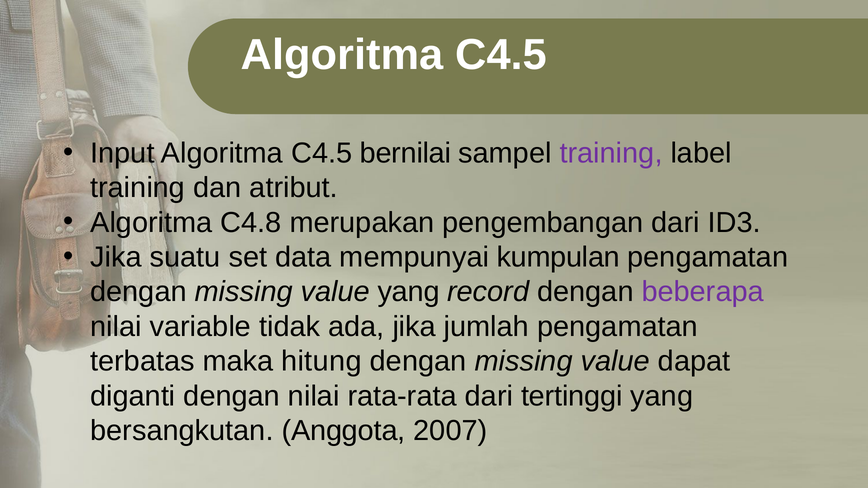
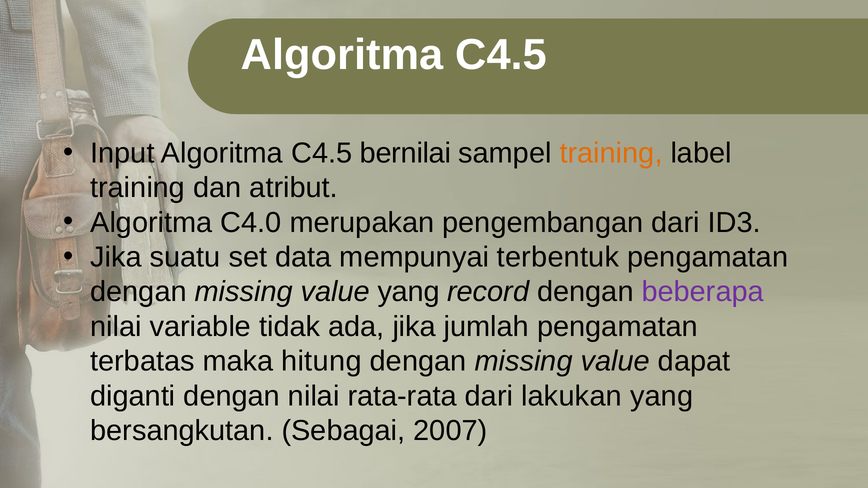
training colour: purple -> orange (611, 153)
C4.8: C4.8 -> C4.0 (251, 223)
kumpulan: kumpulan -> terbentuk (558, 257)
tertinggi: tertinggi -> lakukan (572, 396)
Anggota: Anggota -> Sebagai (343, 431)
